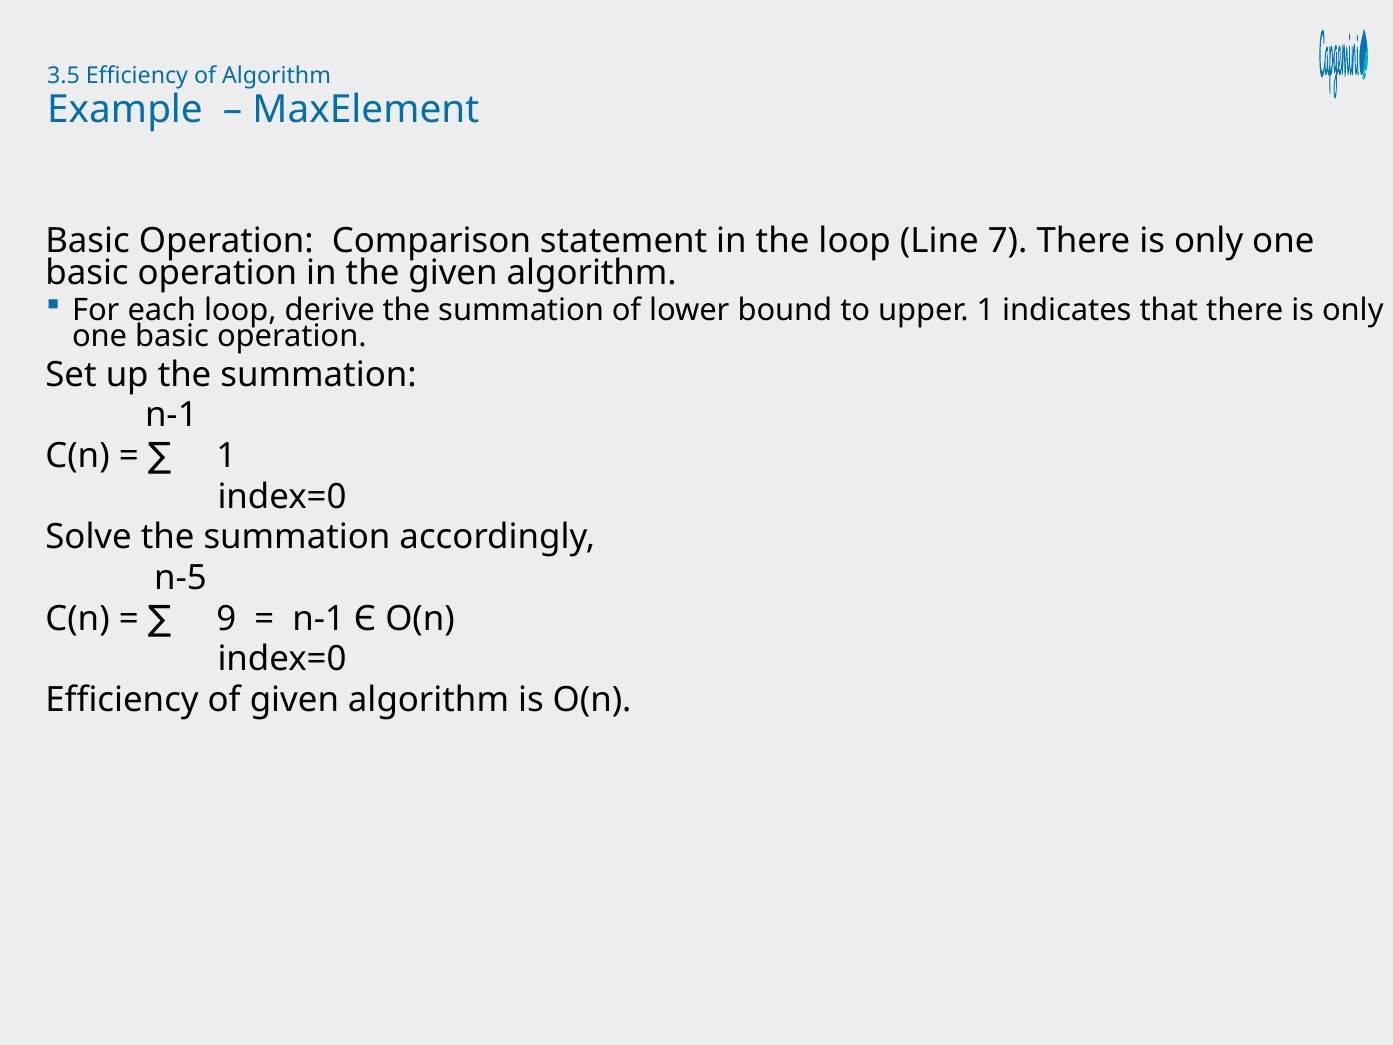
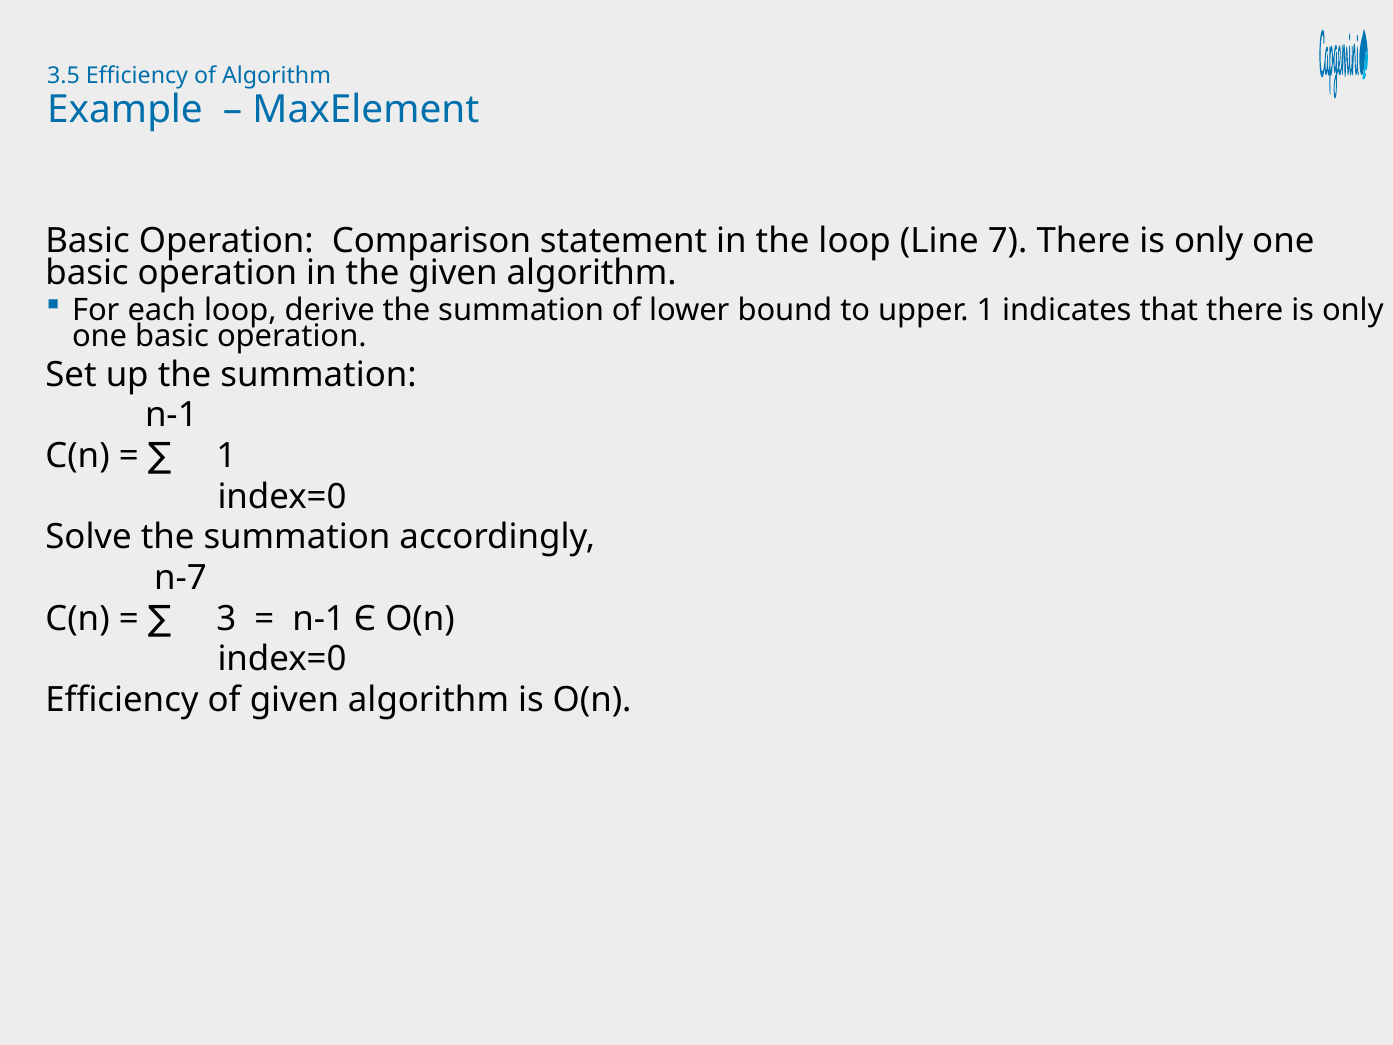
n-5: n-5 -> n-7 (180, 578)
9: 9 -> 3 (226, 618)
